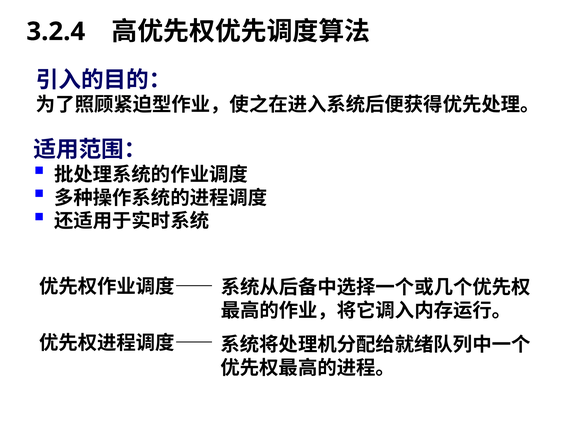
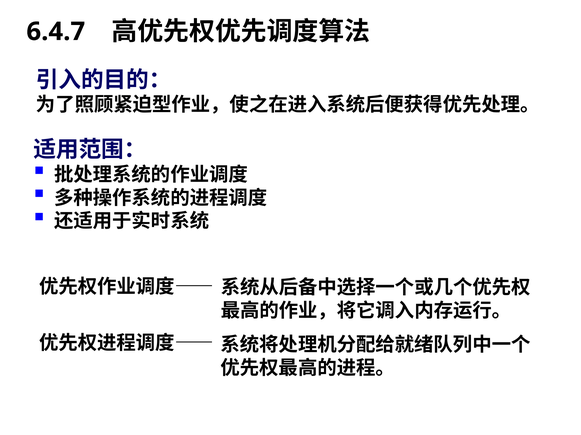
3.2.4: 3.2.4 -> 6.4.7 (56, 32)
